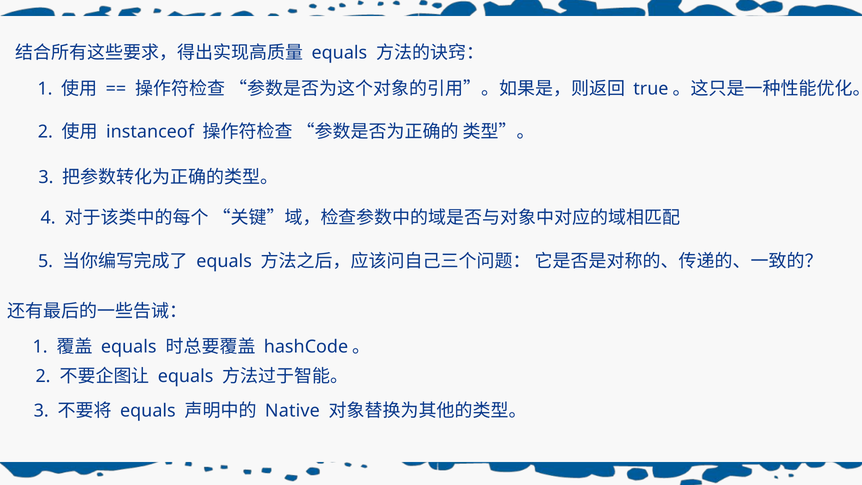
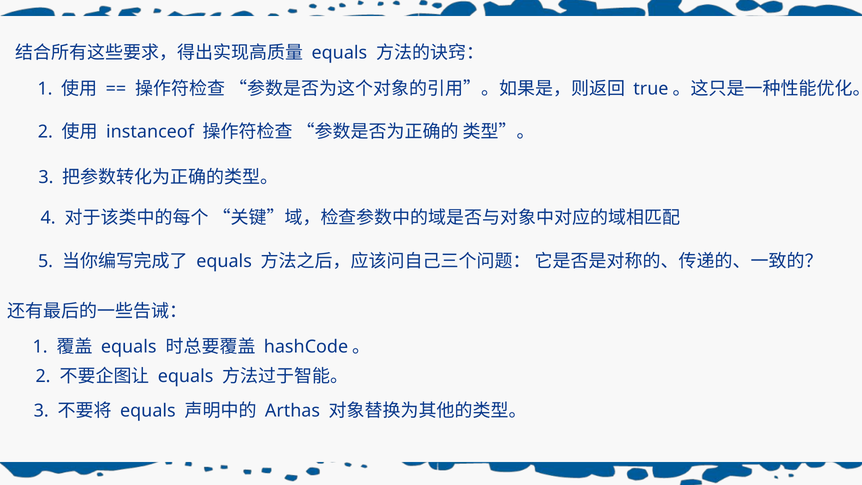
Native: Native -> Arthas (292, 411)
